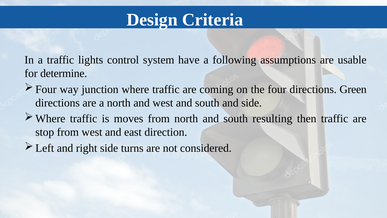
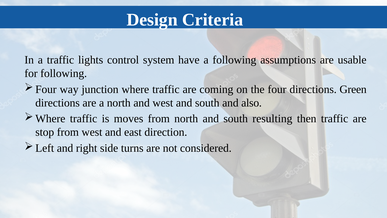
for determine: determine -> following (64, 73)
and side: side -> also (252, 103)
